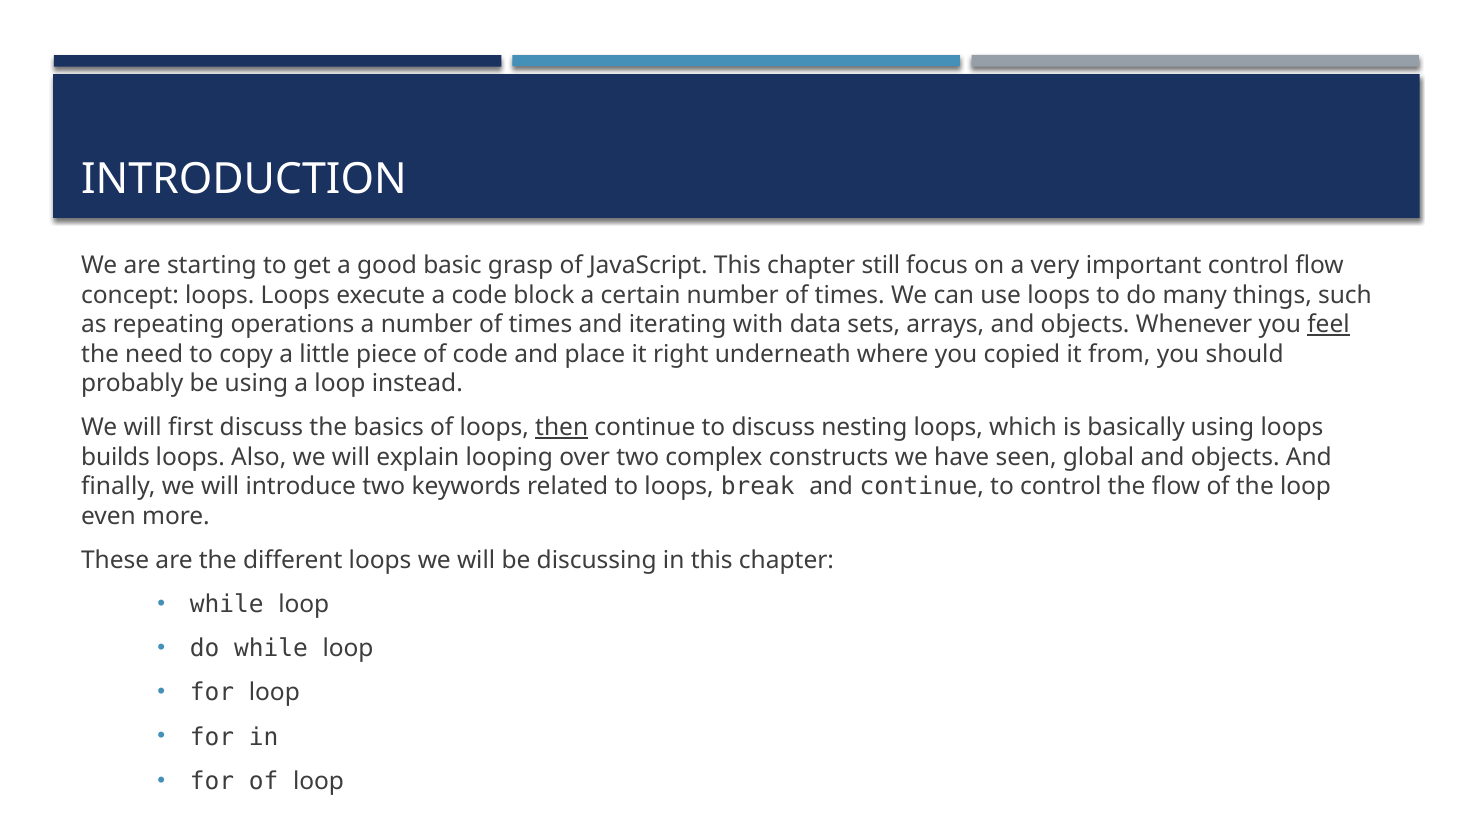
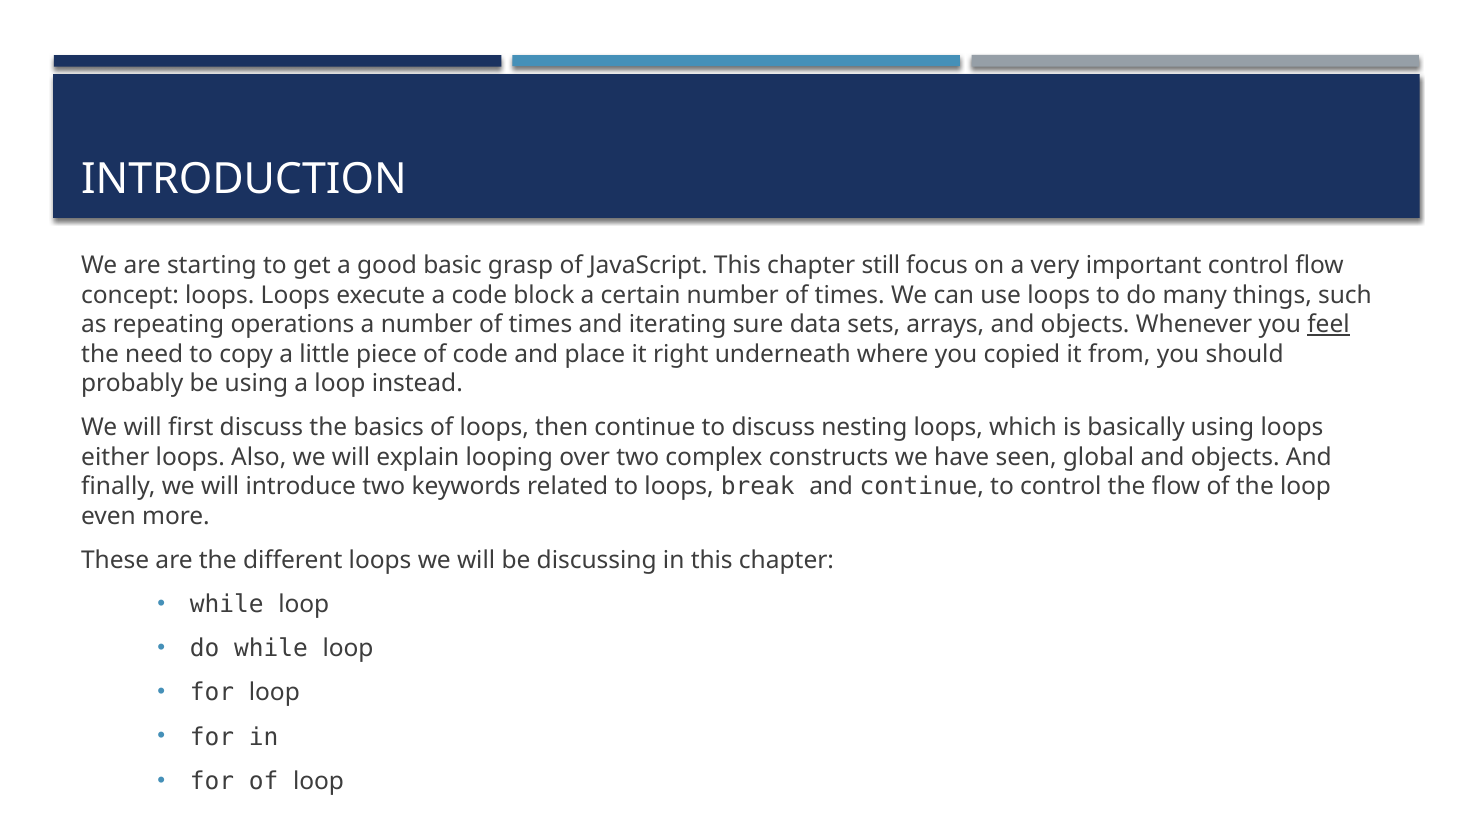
with: with -> sure (758, 324)
then underline: present -> none (562, 427)
builds: builds -> either (115, 457)
